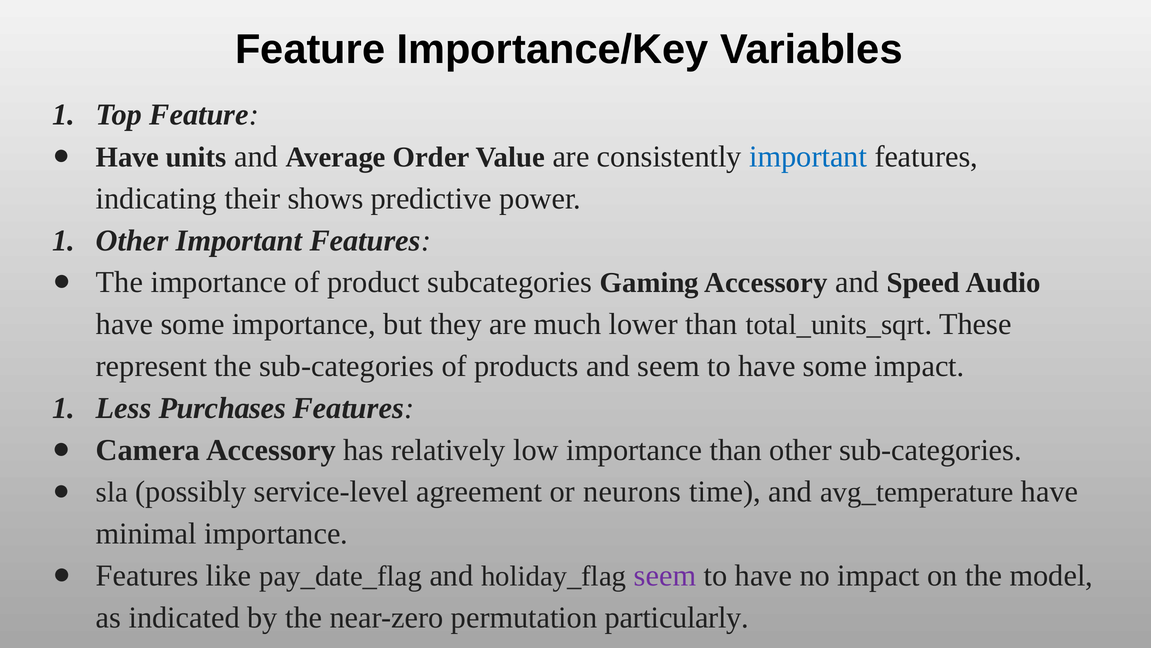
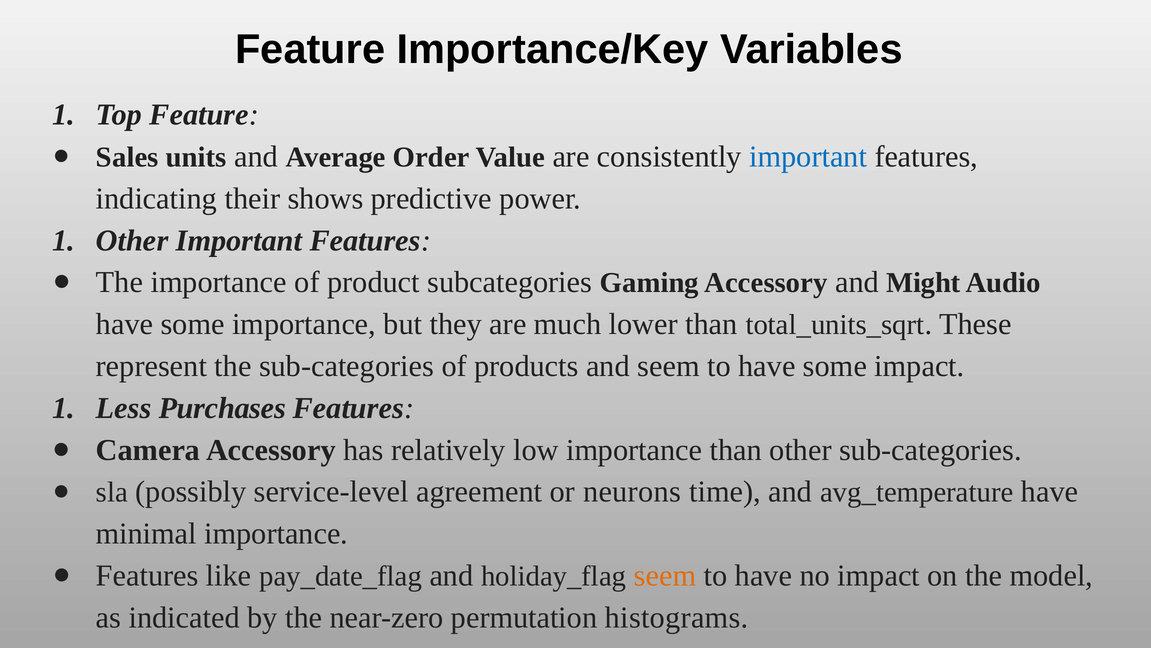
Have: Have -> Sales (127, 157)
Speed: Speed -> Might (923, 283)
seem colour: purple -> orange (665, 575)
particularly: particularly -> histograms (677, 617)
